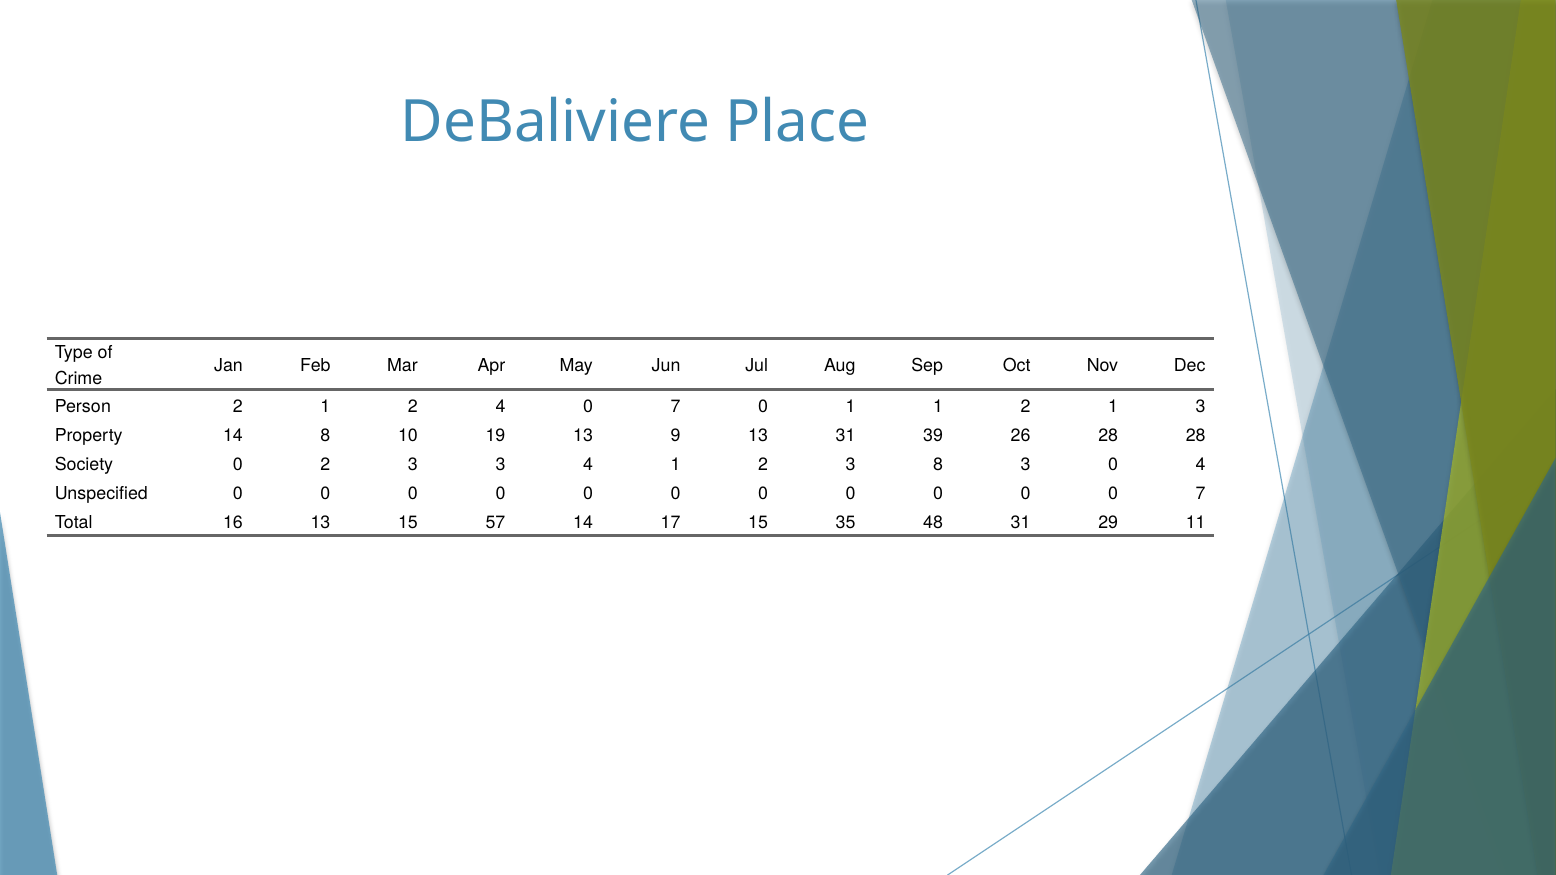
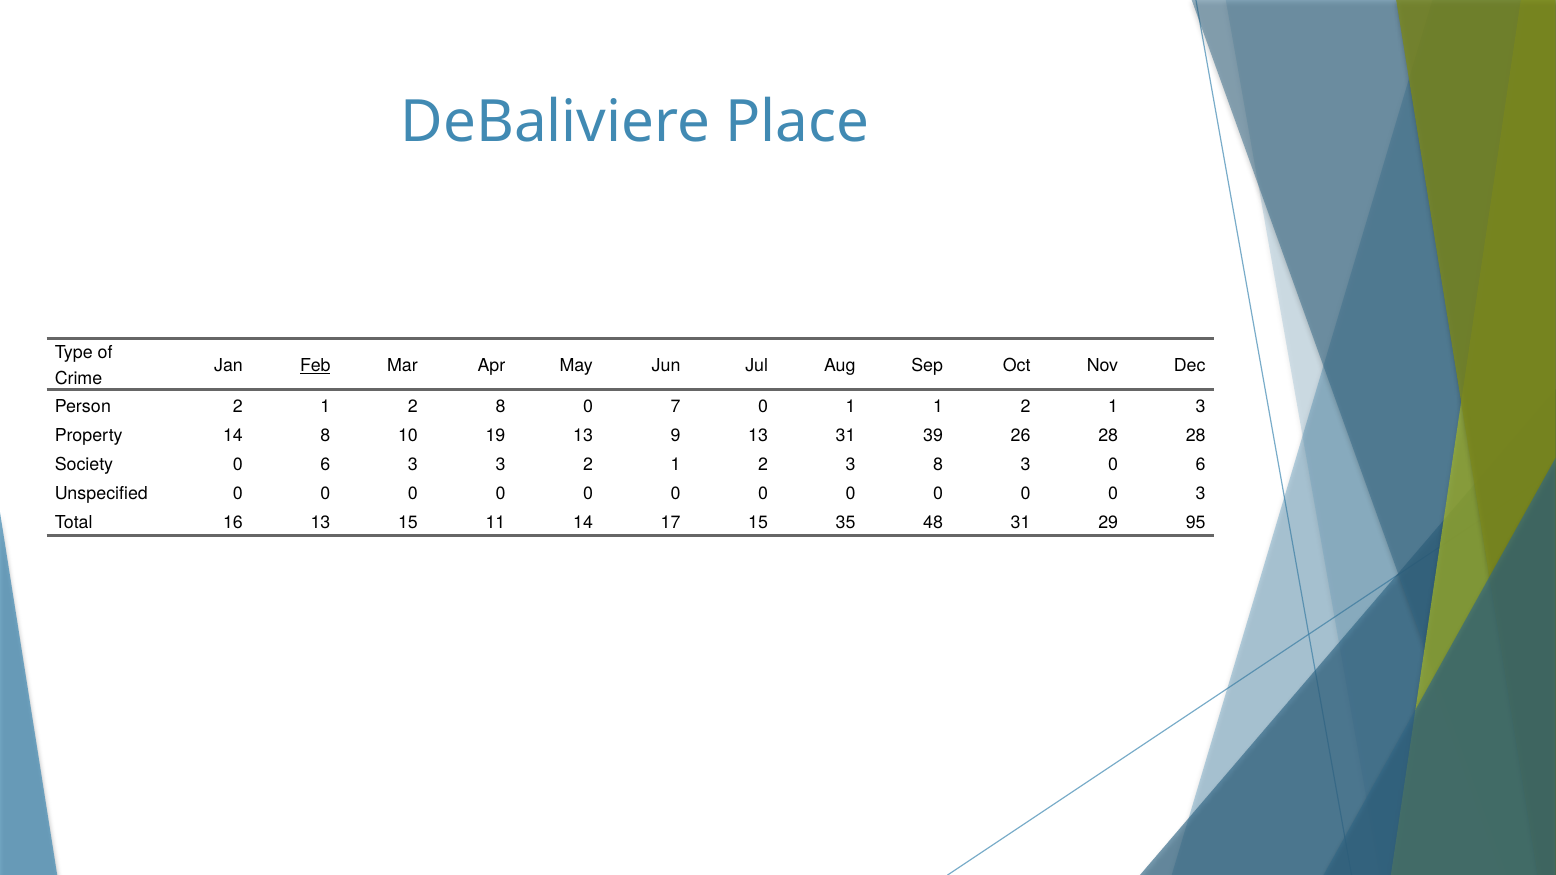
Feb underline: none -> present (315, 366)
2 4: 4 -> 8 (500, 406)
Society 0 2: 2 -> 6 (325, 465)
3 4: 4 -> 2 (588, 465)
3 0 4: 4 -> 6 (1201, 465)
0 0 7: 7 -> 3 (1201, 494)
57: 57 -> 11 (495, 523)
11: 11 -> 95 (1196, 523)
